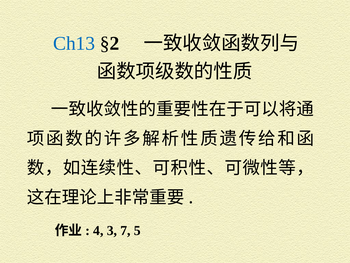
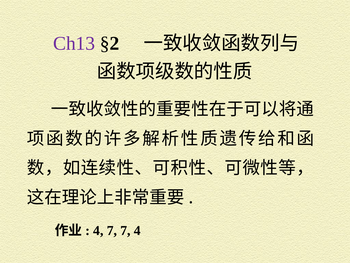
Ch13 colour: blue -> purple (74, 43)
4 3: 3 -> 7 (112, 230)
7 5: 5 -> 4 (137, 230)
